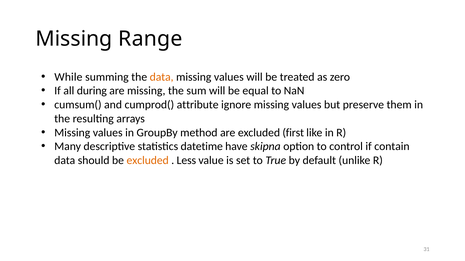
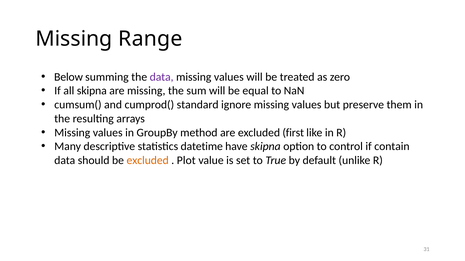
While: While -> Below (69, 77)
data colour: orange -> purple (162, 77)
all during: during -> skipna (92, 91)
attribute: attribute -> standard (198, 105)
Less: Less -> Plot (186, 161)
